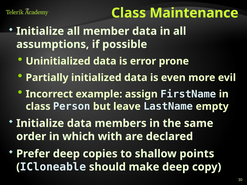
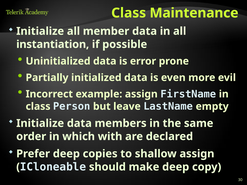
assumptions: assumptions -> instantiation (53, 44)
shallow points: points -> assign (197, 154)
